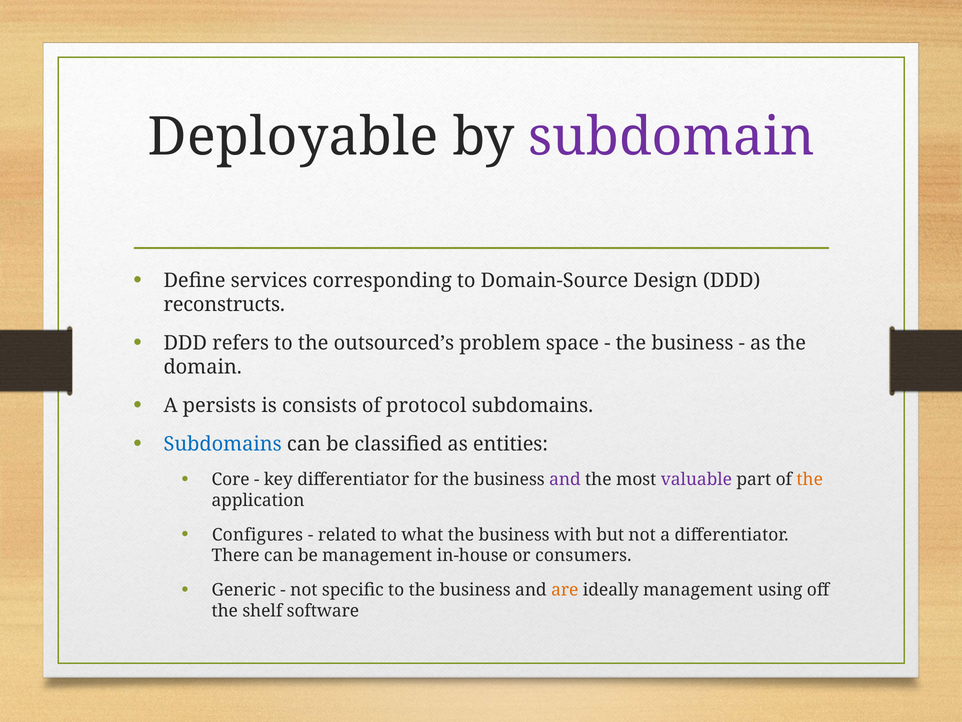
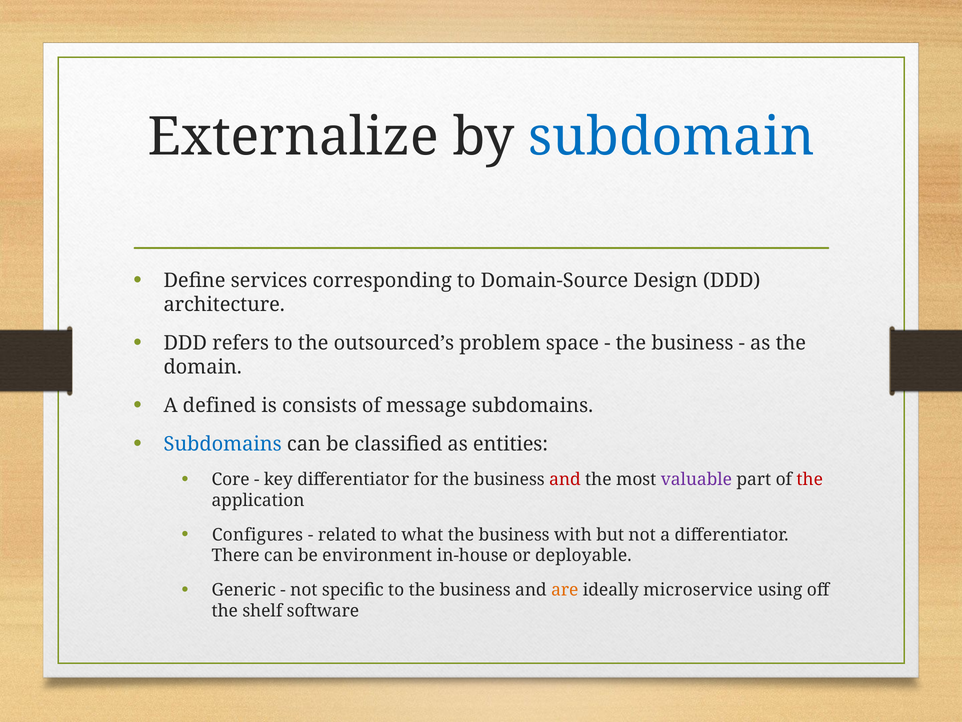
Deployable: Deployable -> Externalize (293, 137)
subdomain colour: purple -> blue (672, 137)
reconstructs: reconstructs -> architecture (224, 304)
persists: persists -> defined (219, 405)
protocol: protocol -> message (426, 405)
and colour: purple -> red (565, 479)
the colour: orange -> red (810, 479)
be management: management -> environment (377, 555)
consumers: consumers -> deployable (583, 555)
ideally management: management -> microservice (698, 590)
